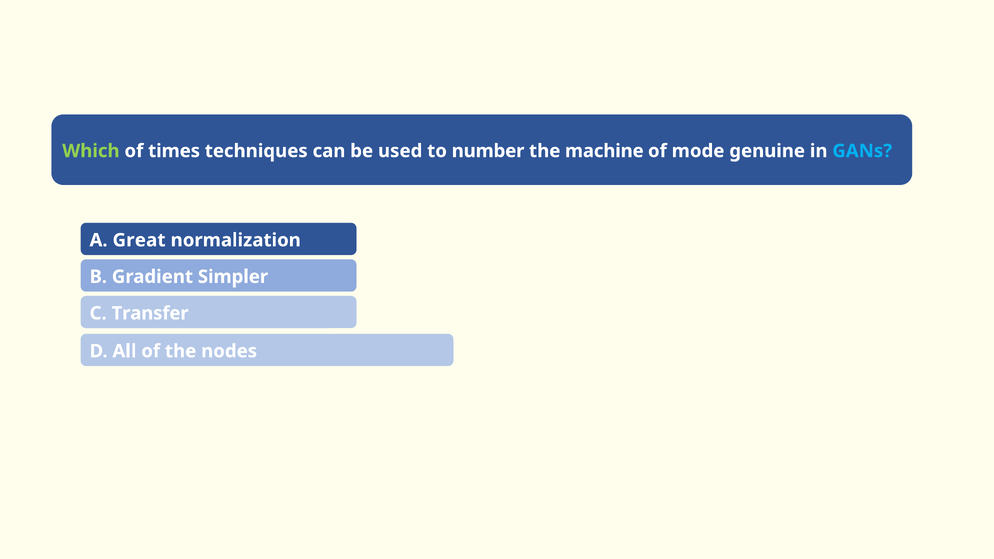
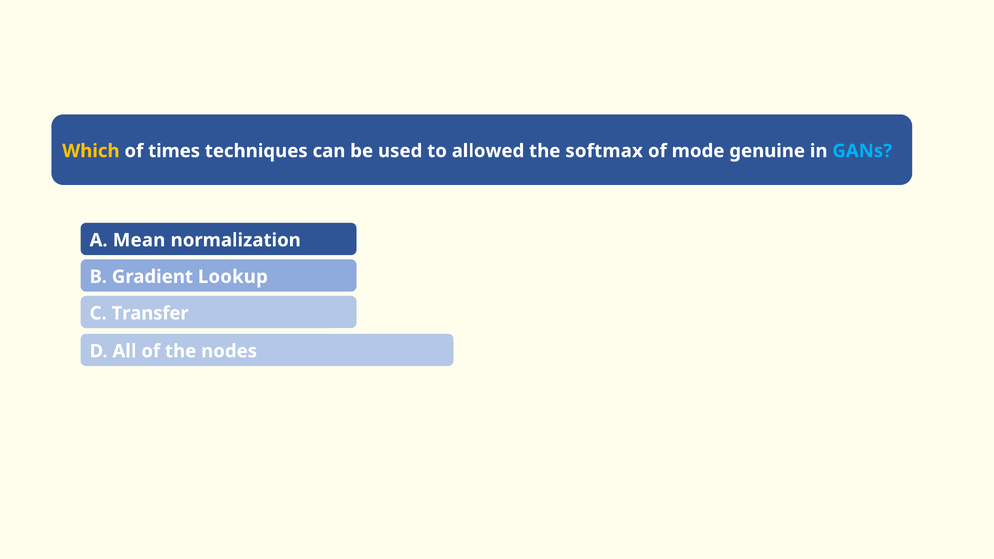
Which colour: light green -> yellow (91, 151)
number: number -> allowed (488, 151)
machine: machine -> softmax (604, 151)
Great: Great -> Mean (139, 240)
Simpler: Simpler -> Lookup (233, 277)
